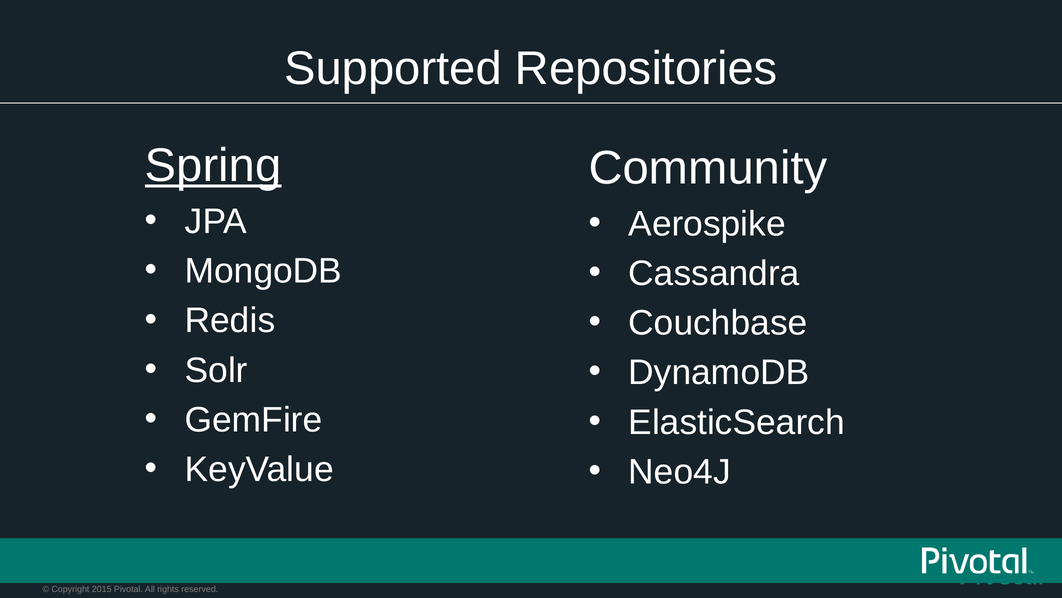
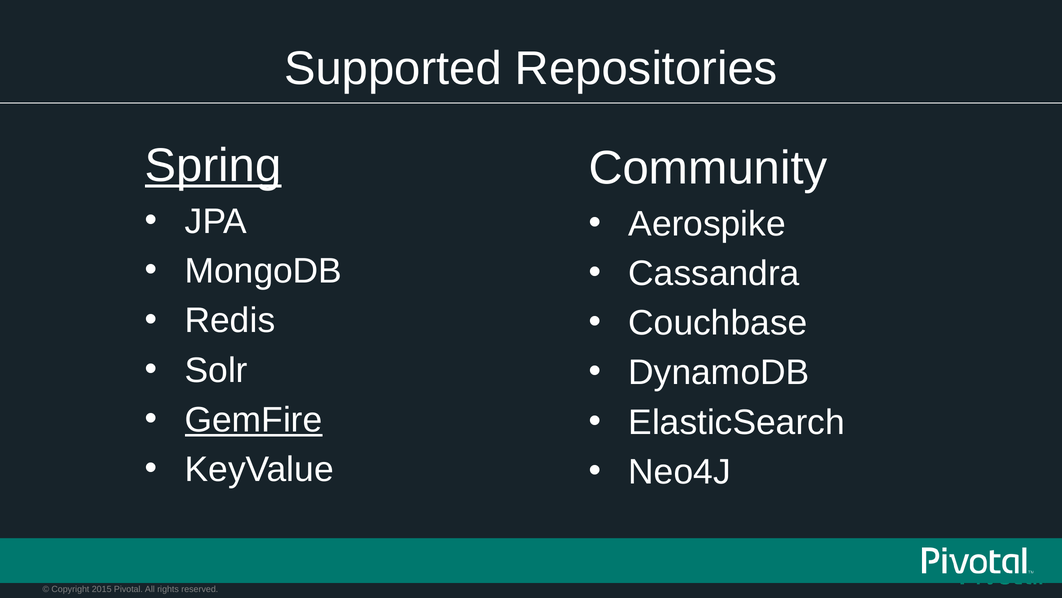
GemFire underline: none -> present (254, 420)
